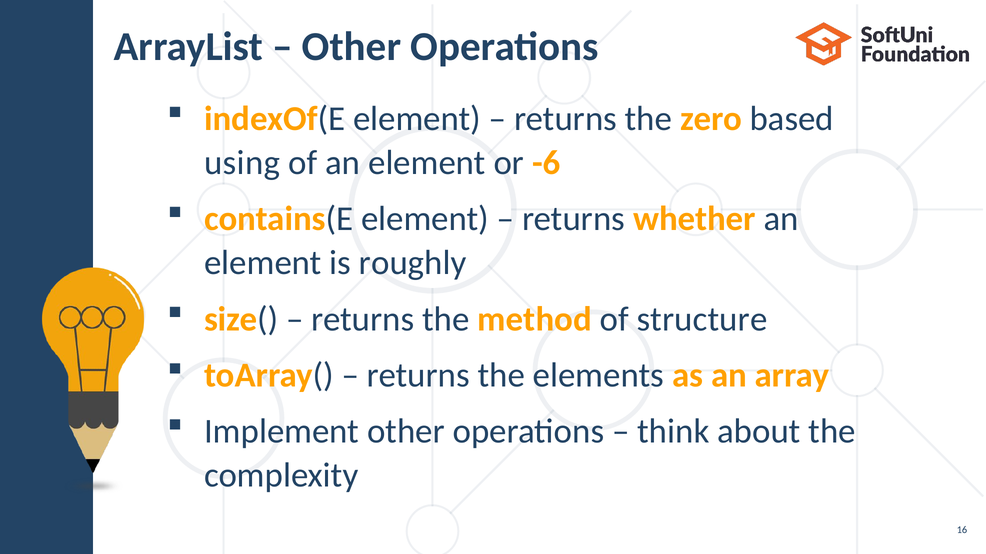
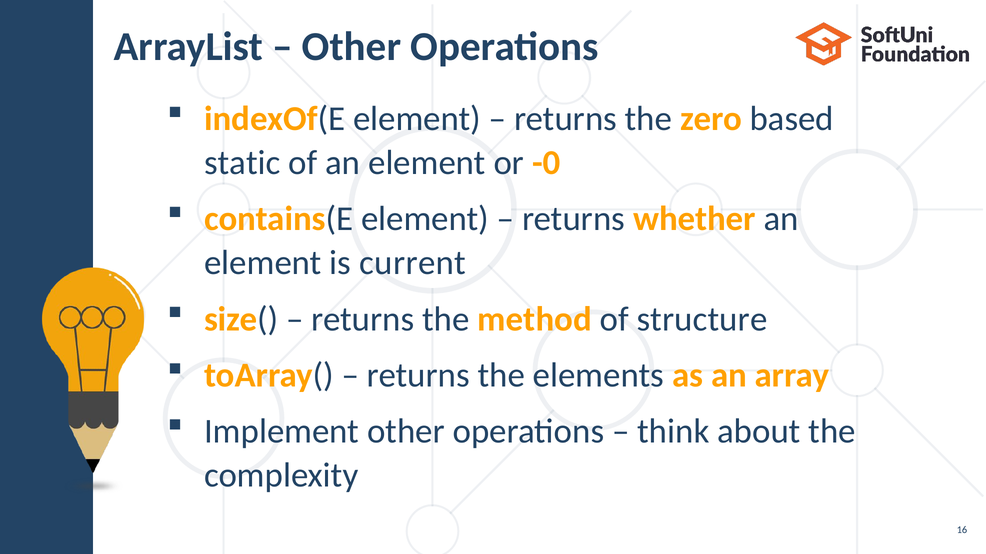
using: using -> static (242, 163)
-6: -6 -> -0 (546, 163)
roughly: roughly -> current (413, 263)
